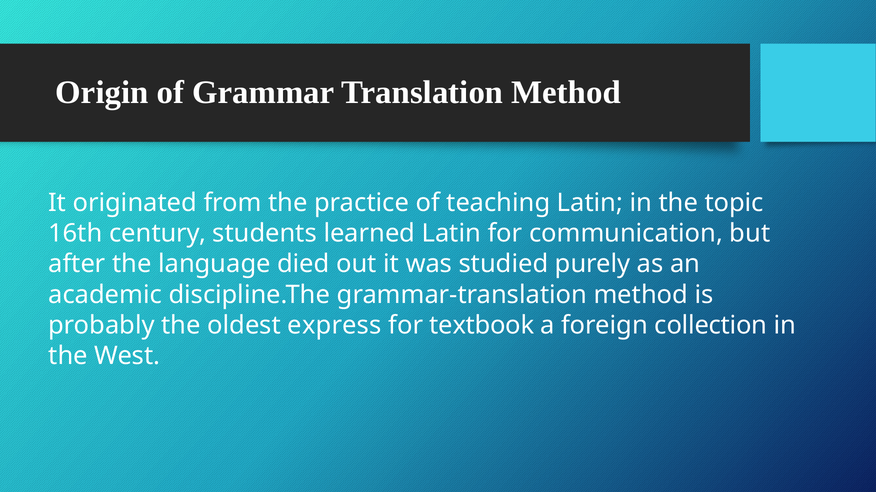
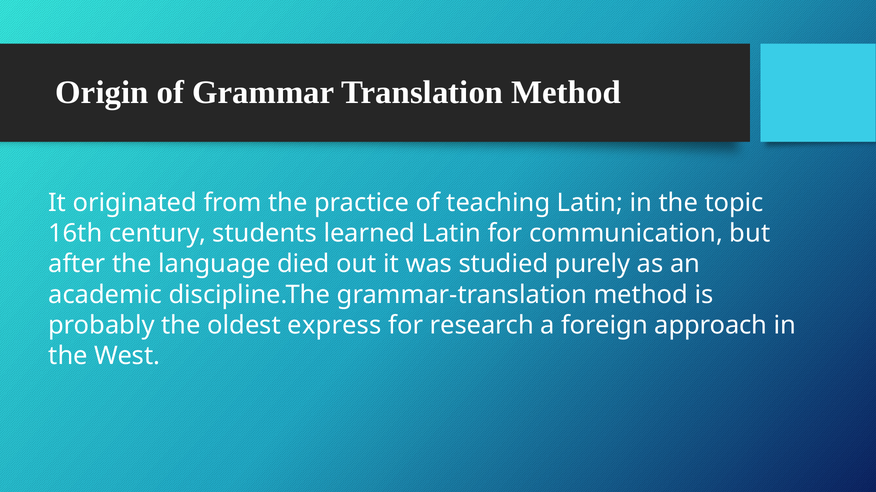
textbook: textbook -> research (482, 326)
collection: collection -> approach (711, 326)
